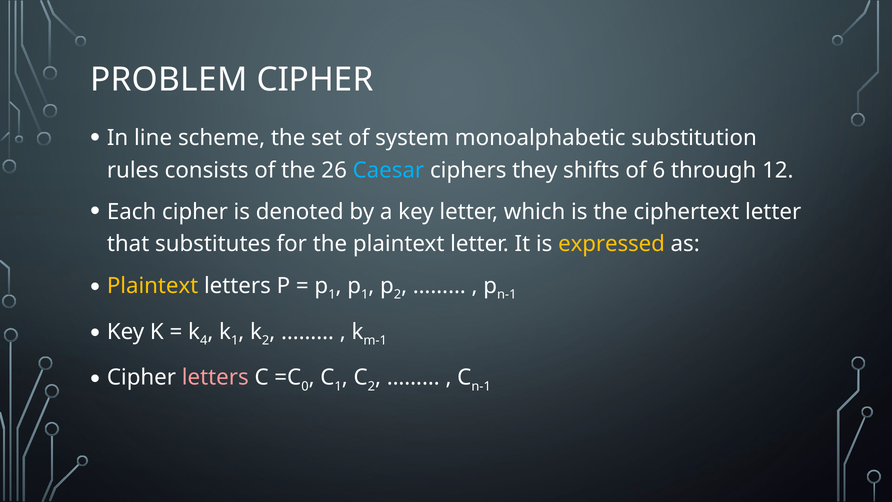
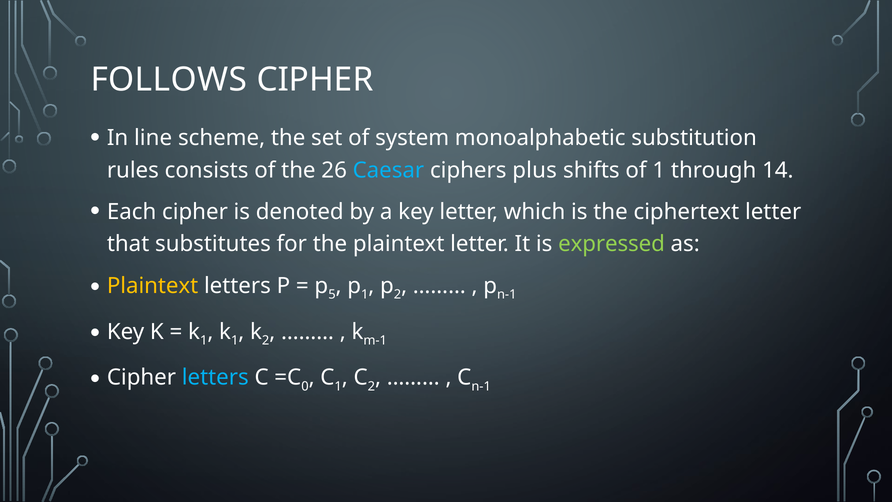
PROBLEM: PROBLEM -> FOLLOWS (169, 80)
they: they -> plus (535, 170)
of 6: 6 -> 1 (659, 170)
12: 12 -> 14 (778, 170)
expressed colour: yellow -> light green (612, 244)
1: 1 -> 5 (332, 294)
4: 4 -> 1 (204, 340)
letters colour: pink -> light blue (215, 377)
